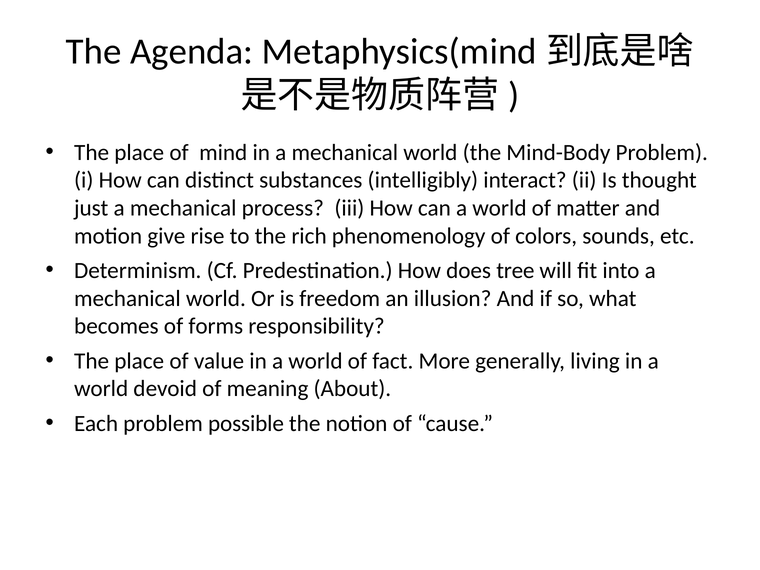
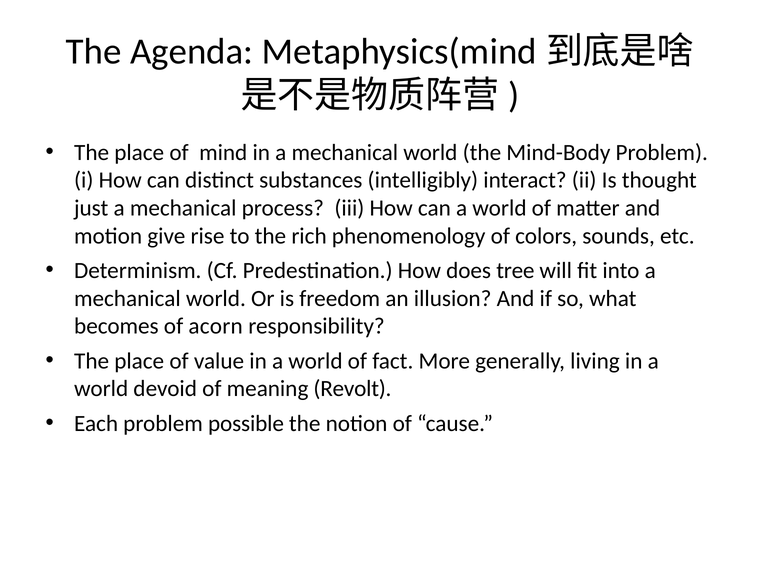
forms: forms -> acorn (216, 326)
About: About -> Revolt (352, 389)
